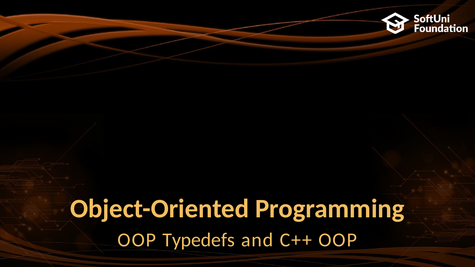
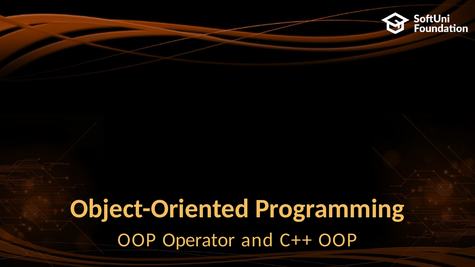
Typedefs: Typedefs -> Operator (199, 240)
